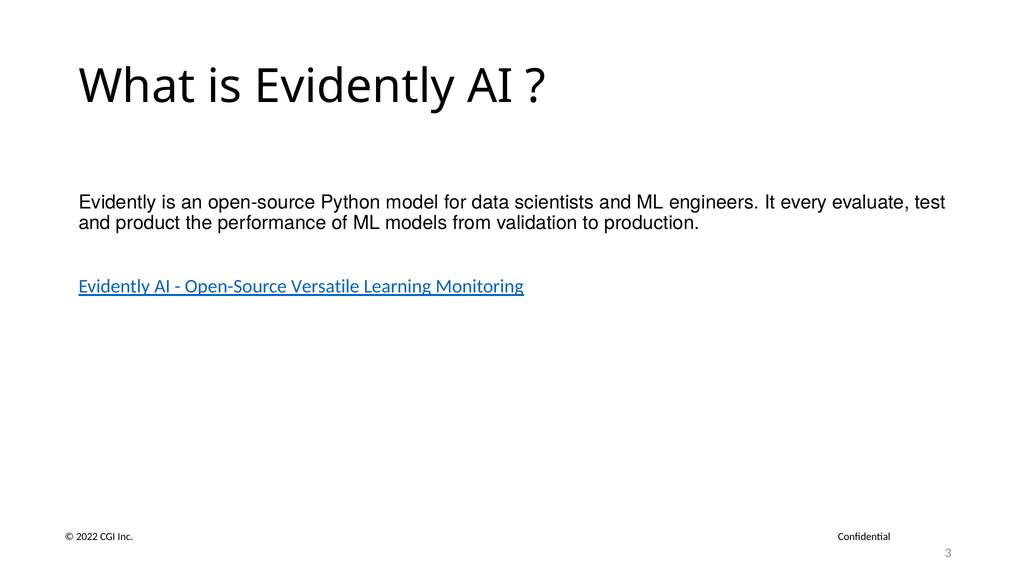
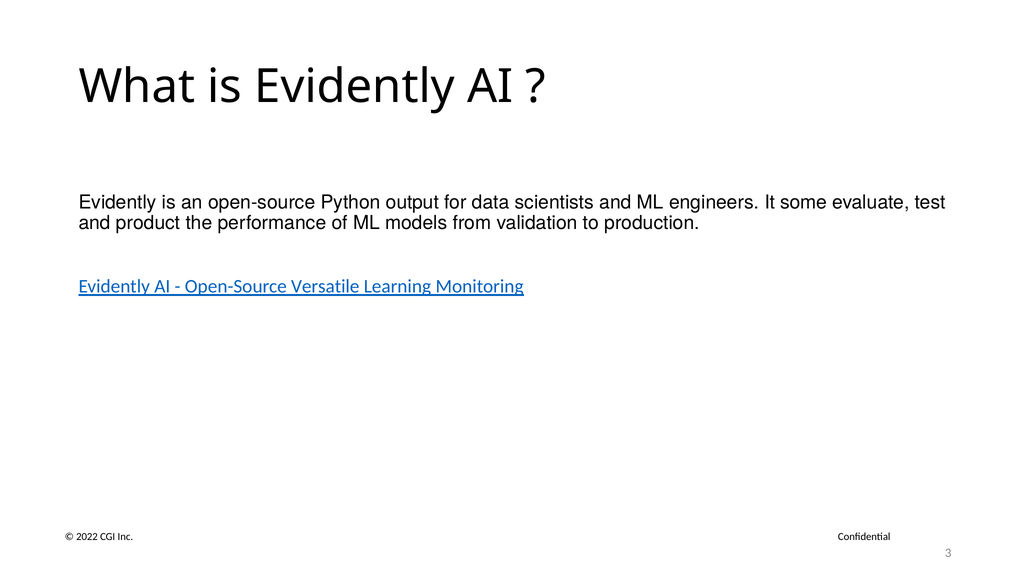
model: model -> output (412, 202)
every: every -> some (804, 202)
